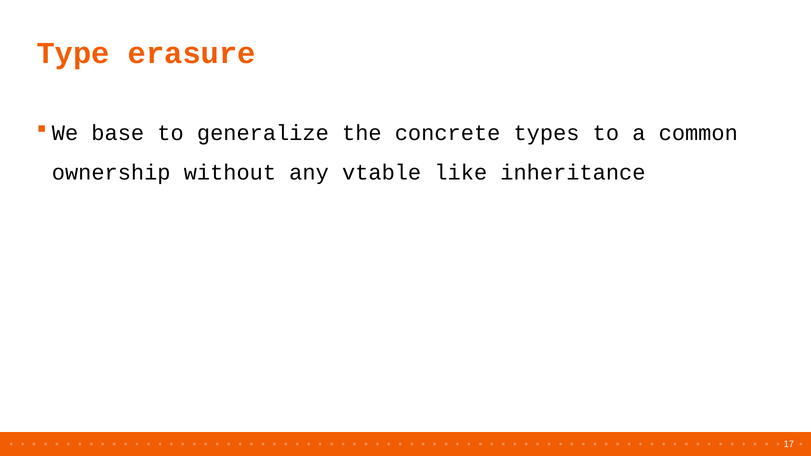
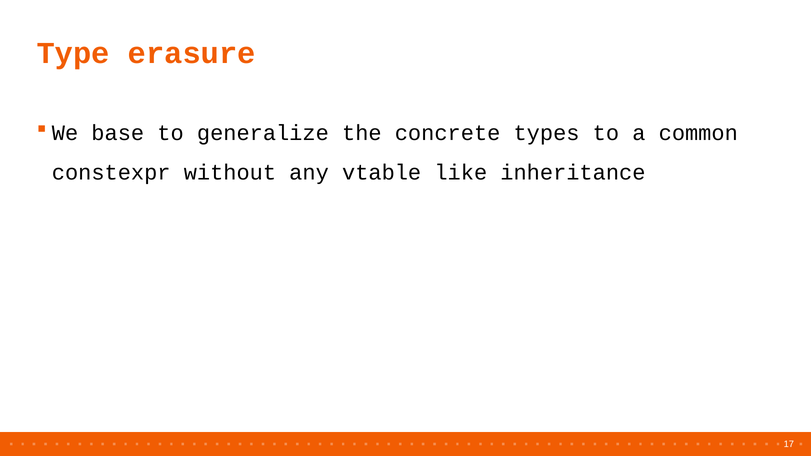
ownership: ownership -> constexpr (111, 173)
